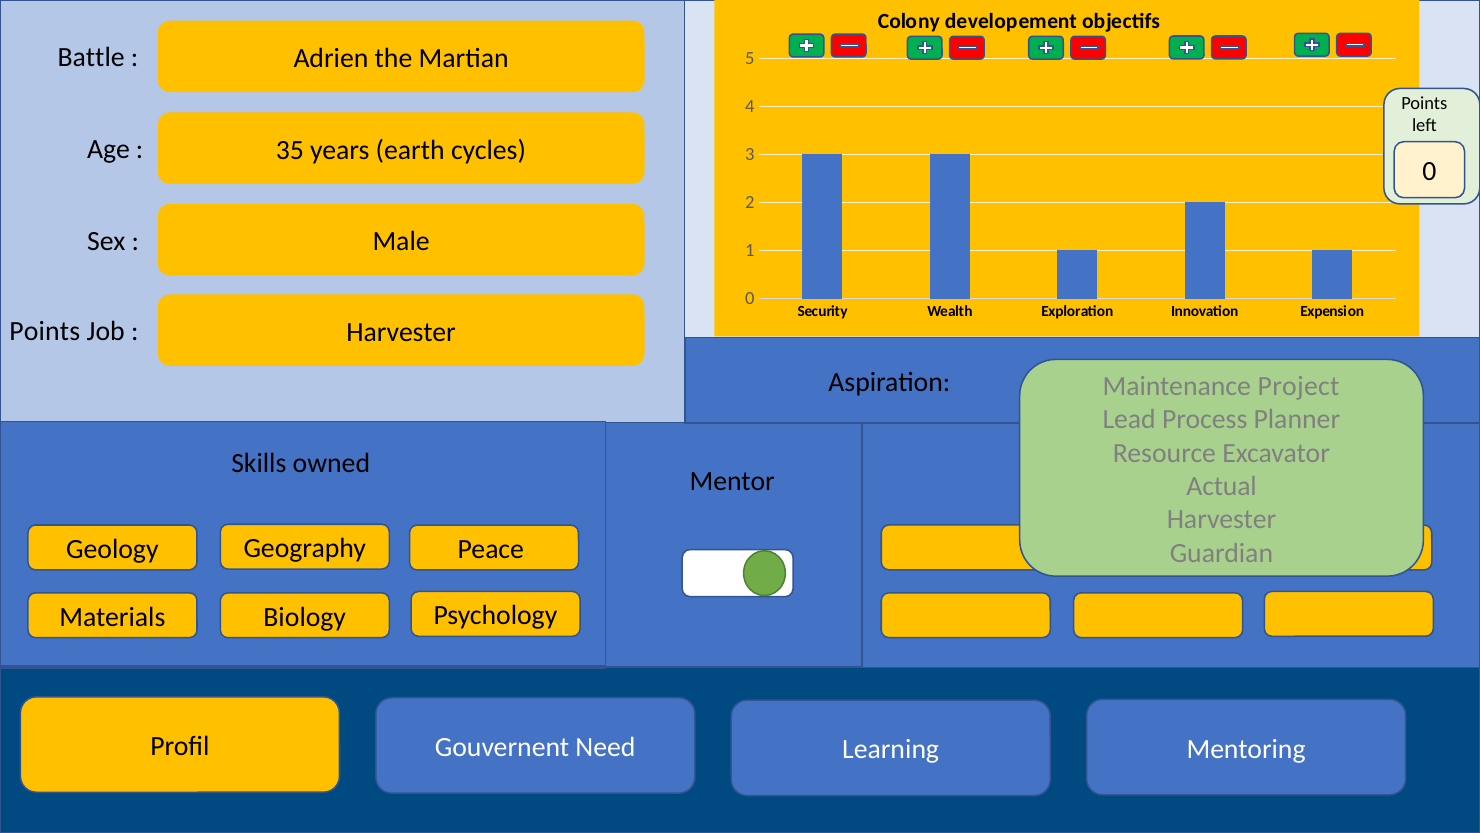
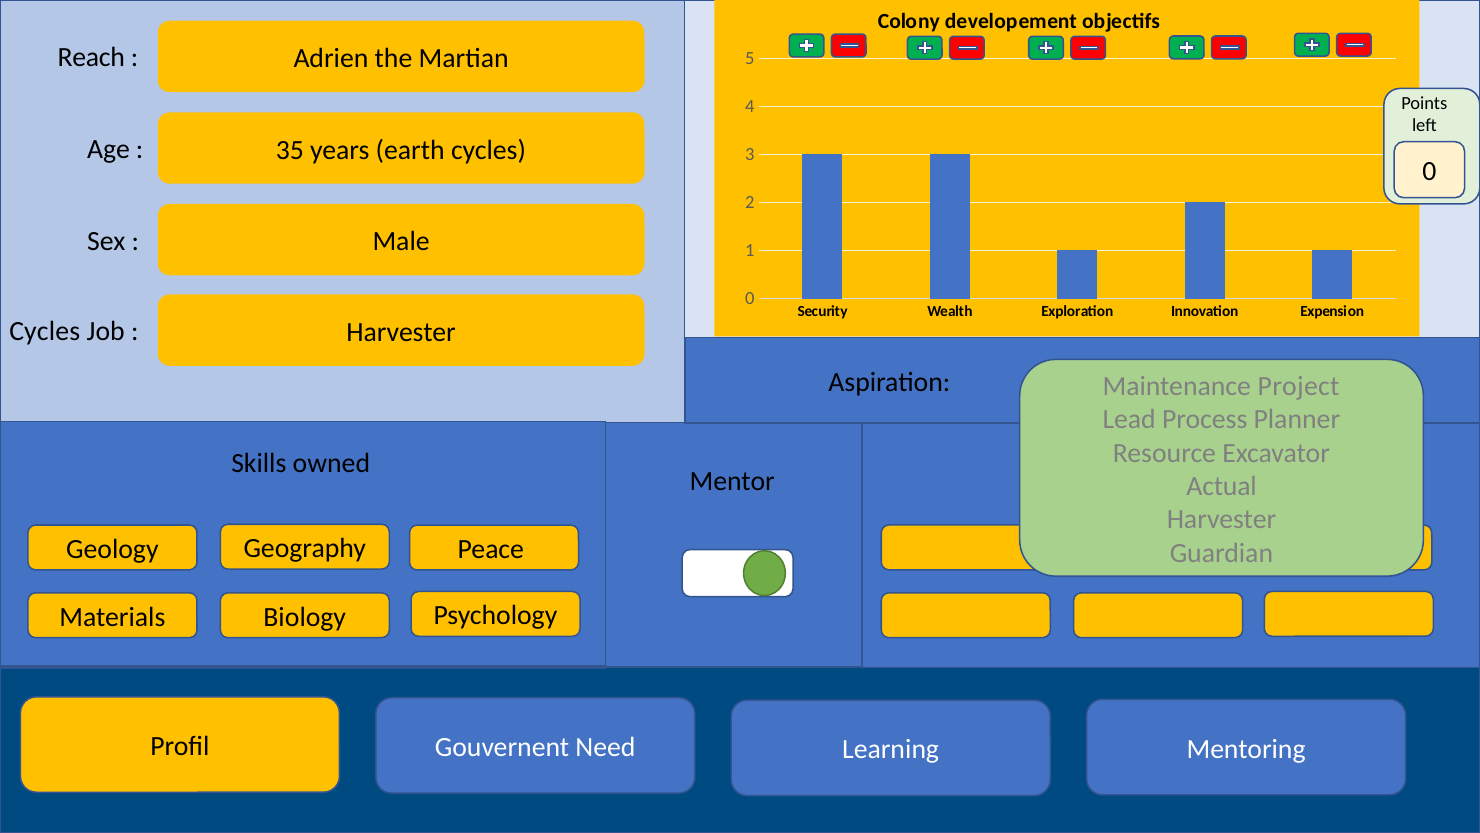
Battle: Battle -> Reach (91, 58)
Points: Points -> Cycles (45, 331)
